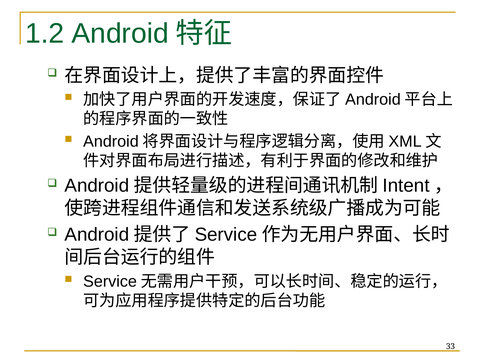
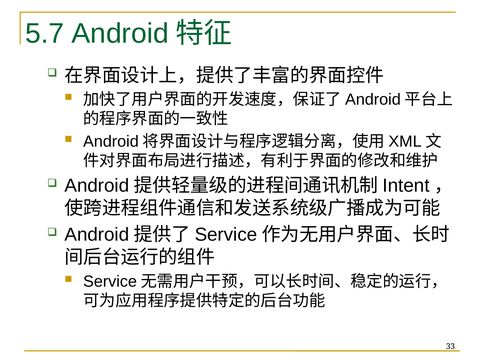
1.2: 1.2 -> 5.7 (45, 33)
